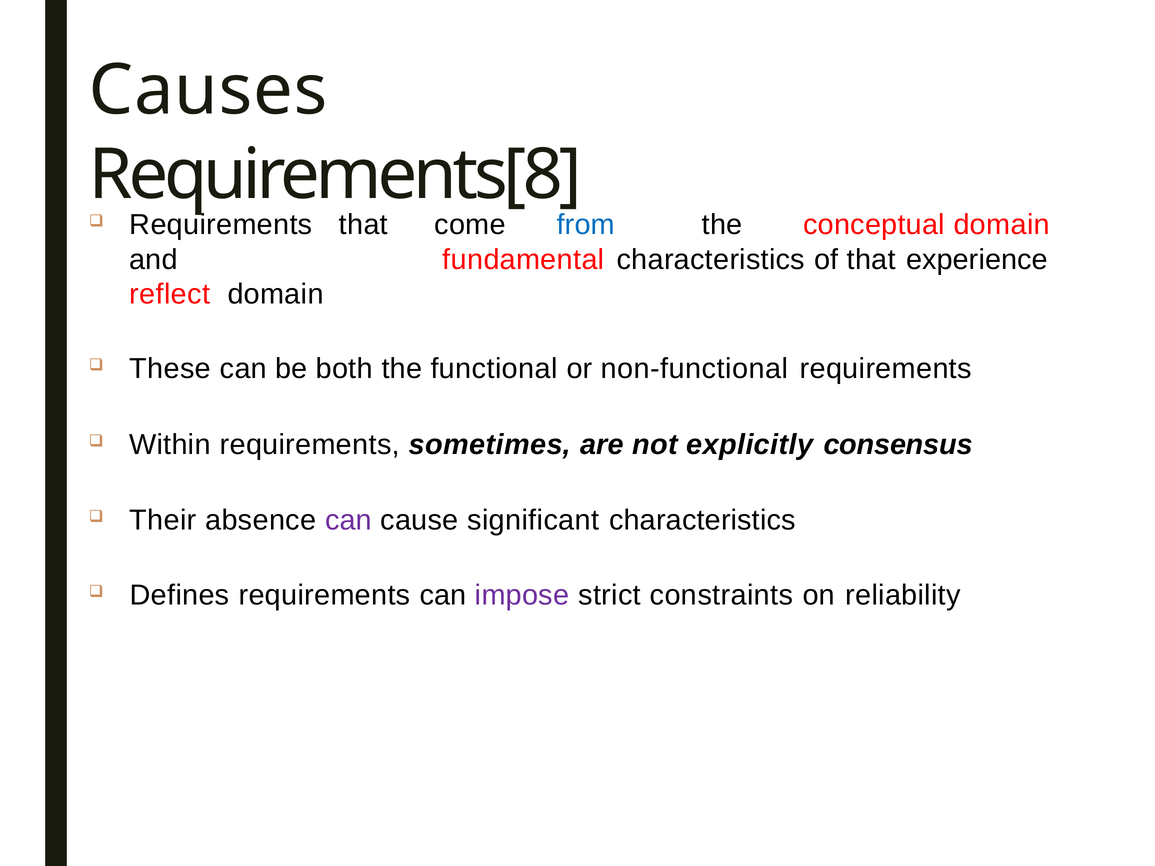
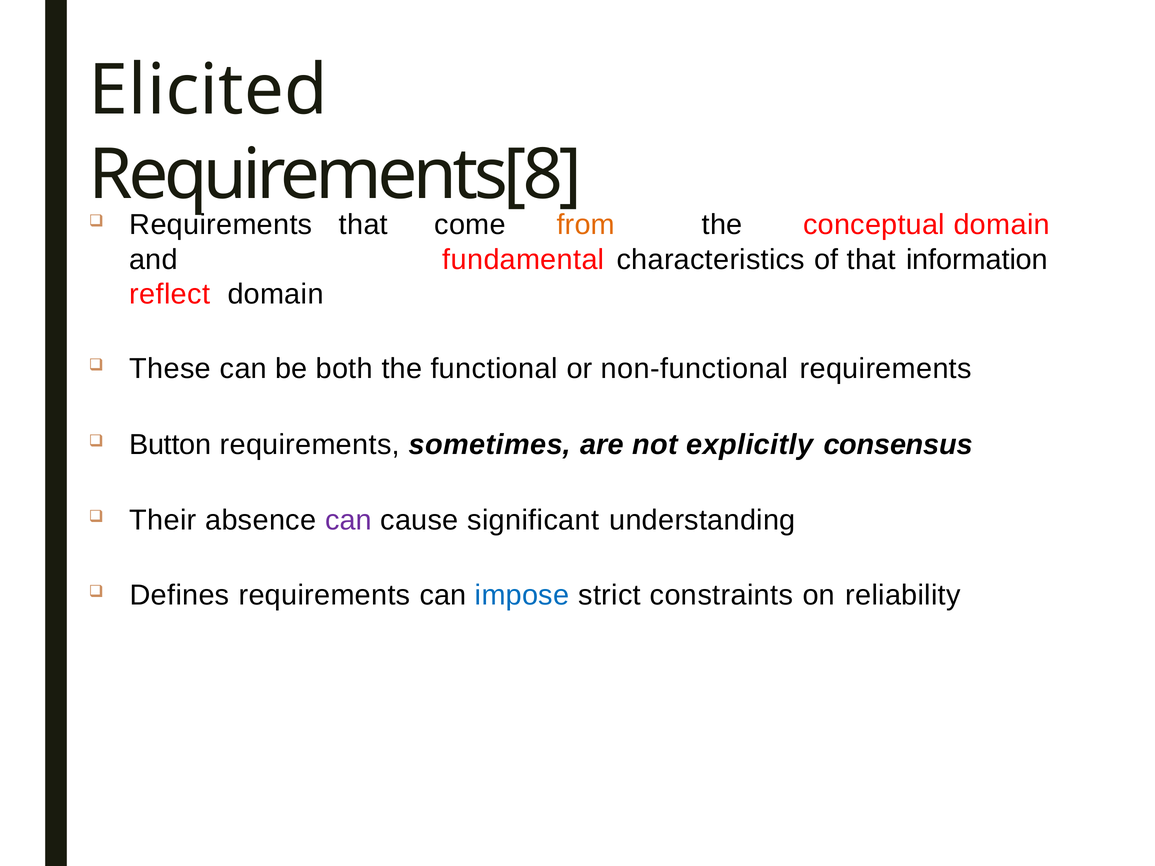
Causes: Causes -> Elicited (208, 90)
from colour: blue -> orange (586, 225)
experience: experience -> information (977, 260)
Within: Within -> Button (170, 445)
significant characteristics: characteristics -> understanding (702, 521)
impose colour: purple -> blue (522, 595)
